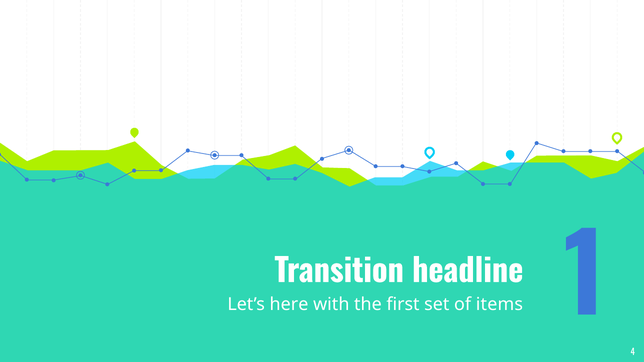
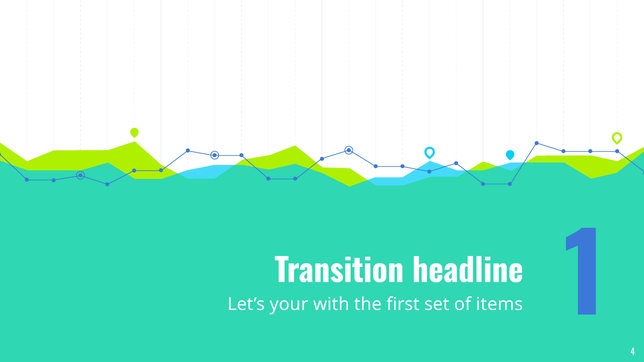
here: here -> your (289, 304)
